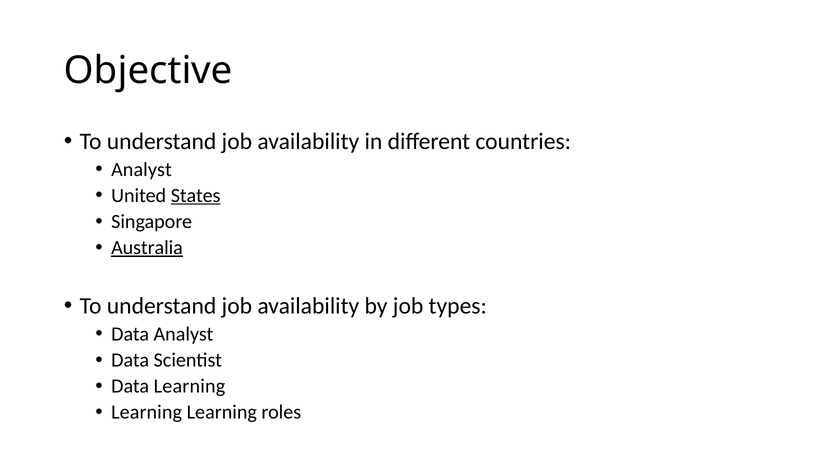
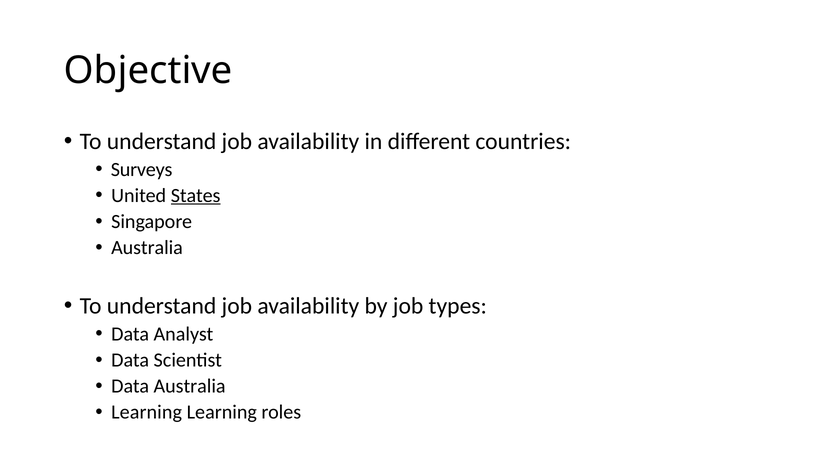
Analyst: Analyst -> Surveys (142, 169)
Australia underline: present -> none (147, 248)
Data Learning: Learning -> Australia (190, 386)
